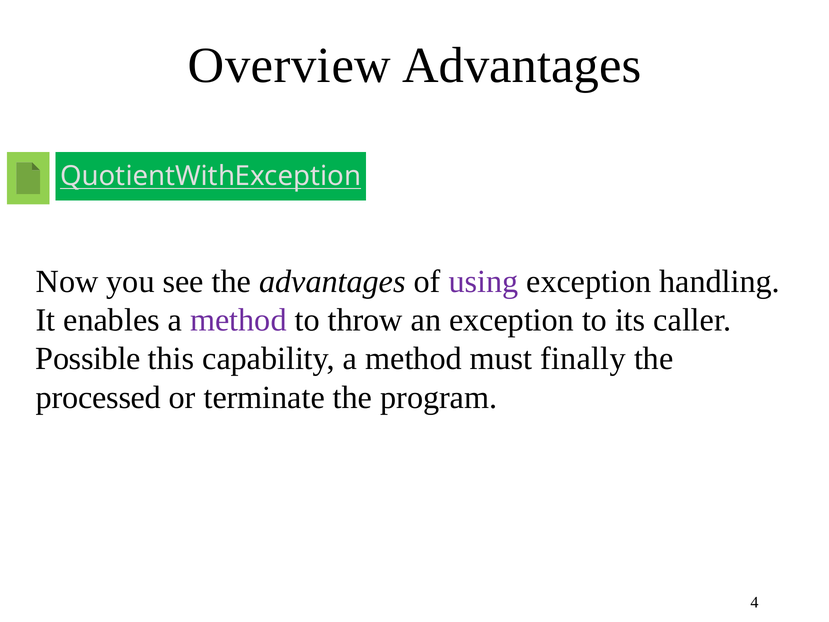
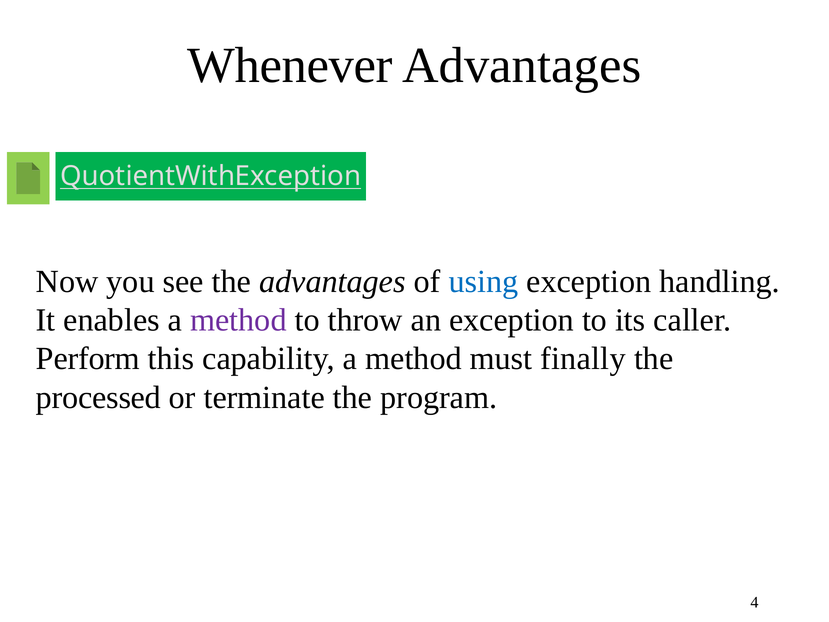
Overview: Overview -> Whenever (290, 66)
using colour: purple -> blue (484, 281)
Possible: Possible -> Perform (88, 359)
